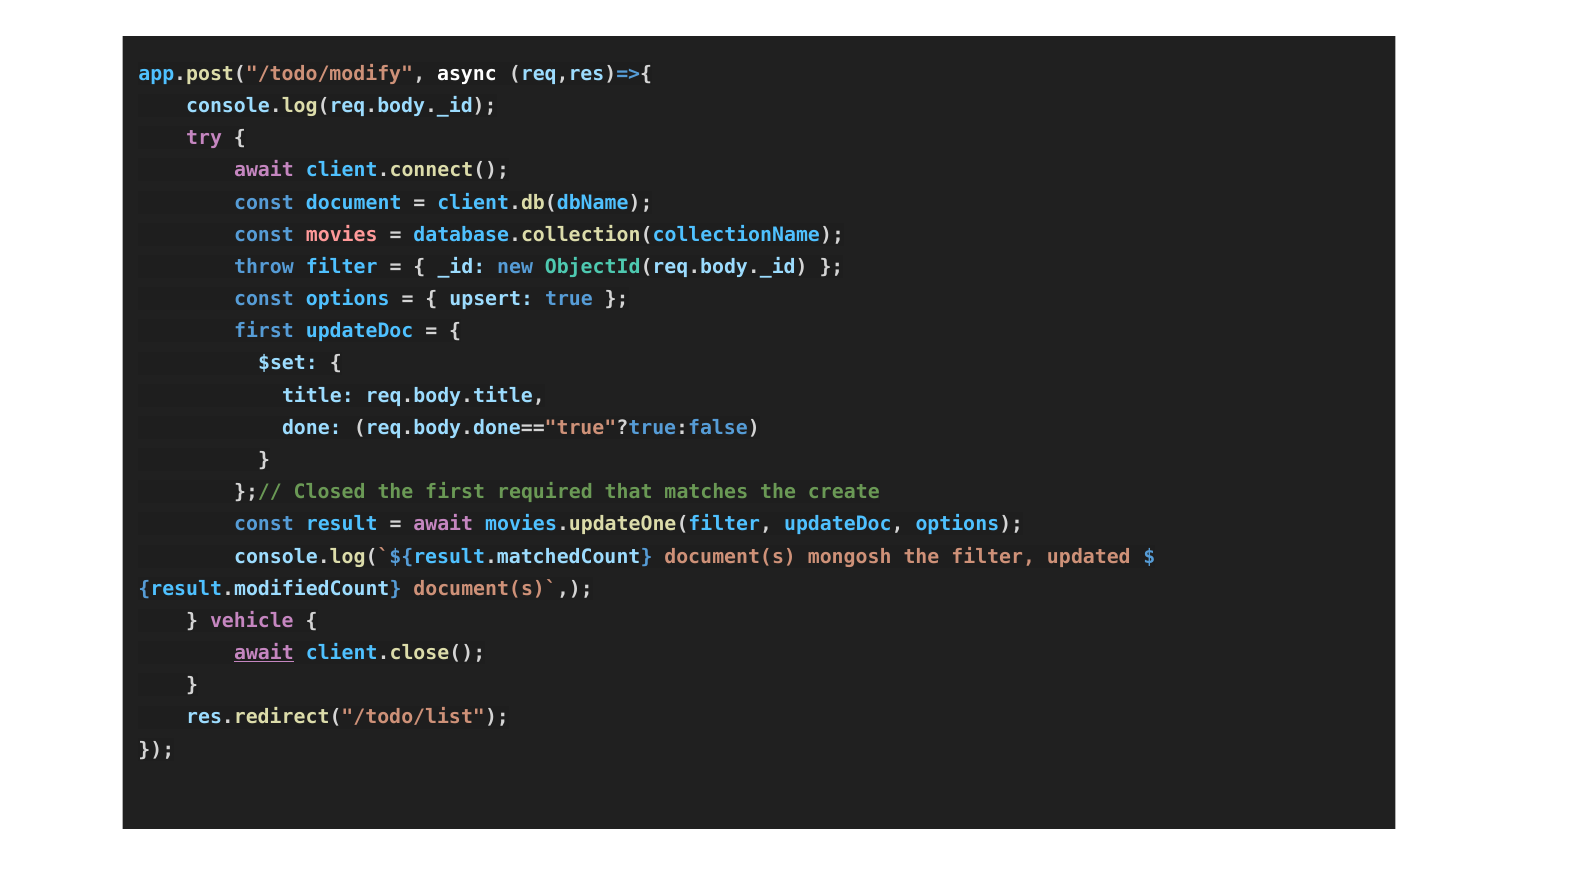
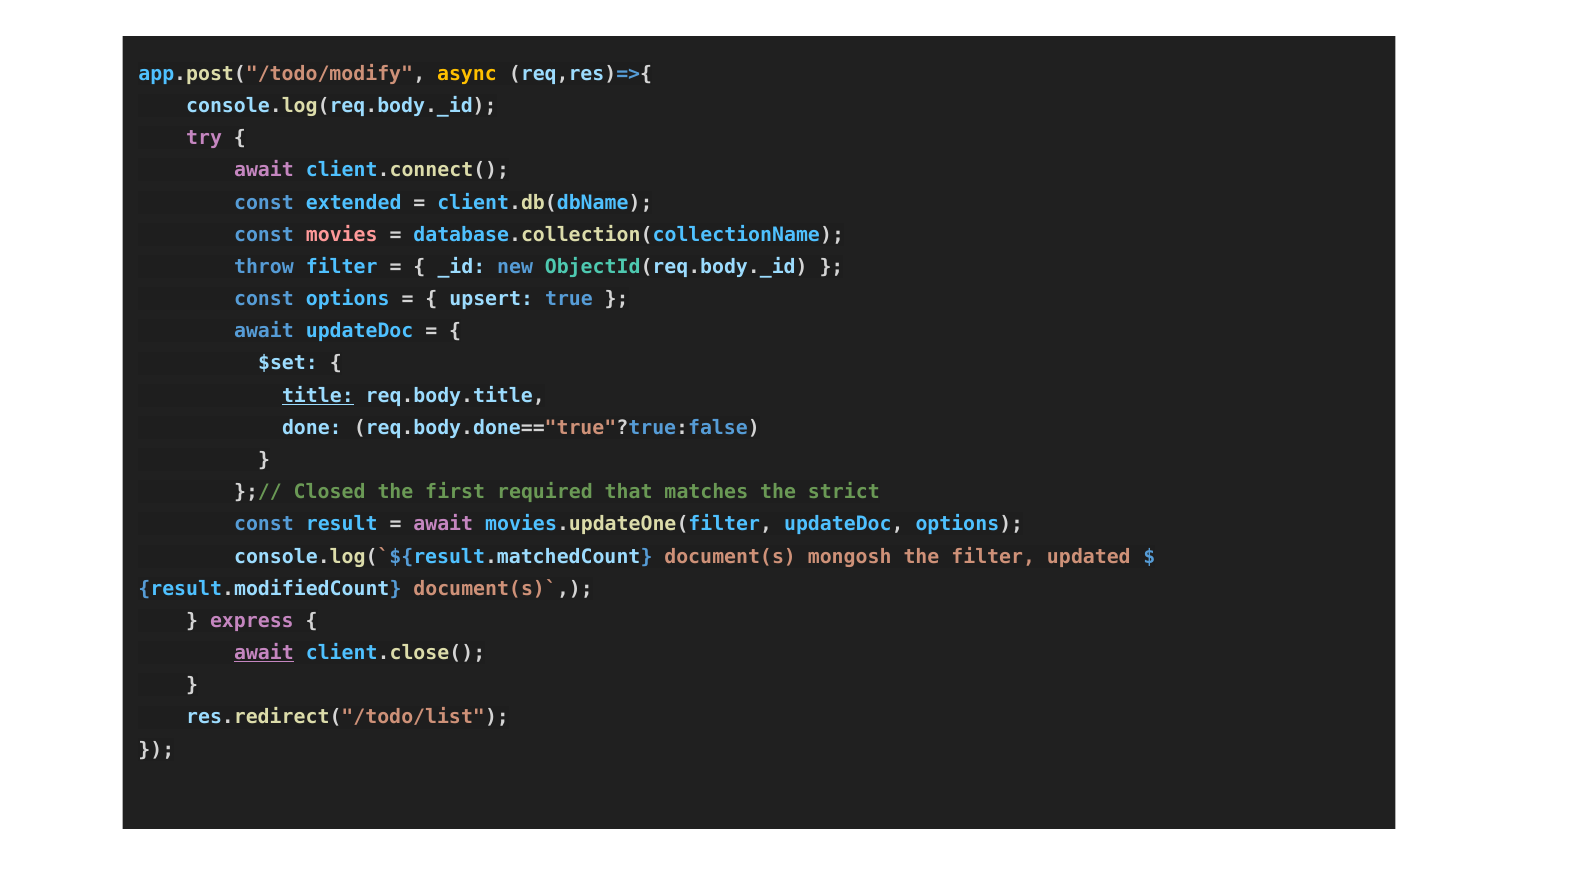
async colour: white -> yellow (467, 74)
document: document -> extended (354, 202)
first: first -> await (264, 331)
title underline: none -> present (318, 396)
create: create -> strict (844, 492)
vehicle: vehicle -> express (252, 621)
